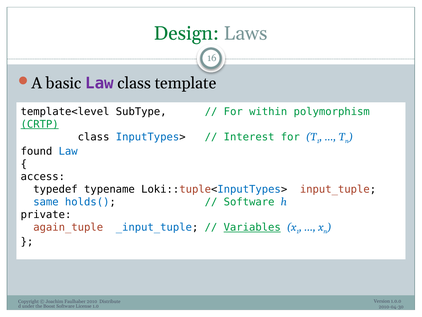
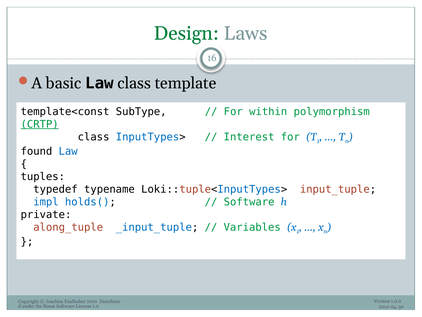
Law colour: purple -> black (100, 83)
template<level: template<level -> template<const (65, 111)
access: access -> tuples (43, 176)
same: same -> impl (46, 202)
again_tuple: again_tuple -> along_tuple (68, 227)
Variables underline: present -> none (252, 227)
